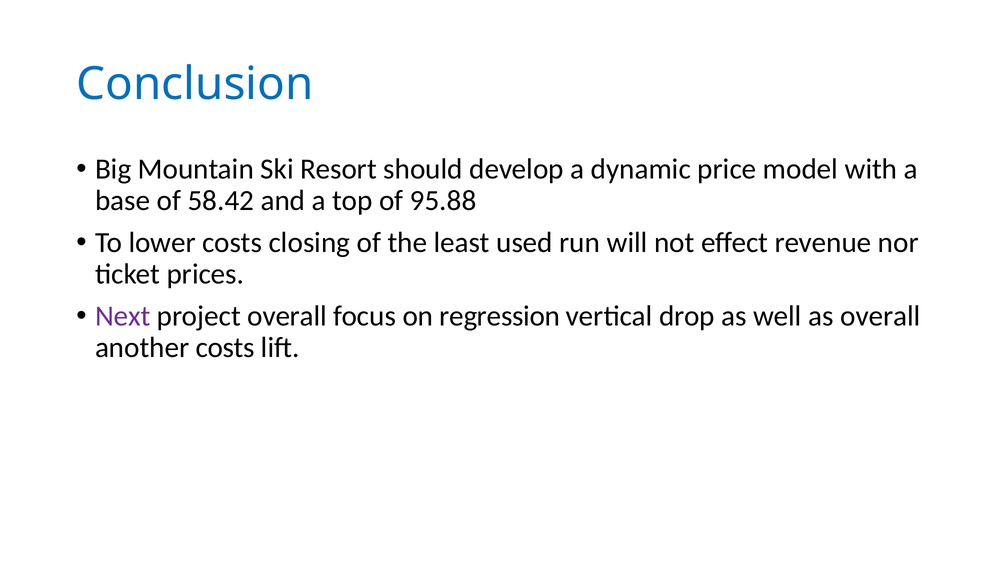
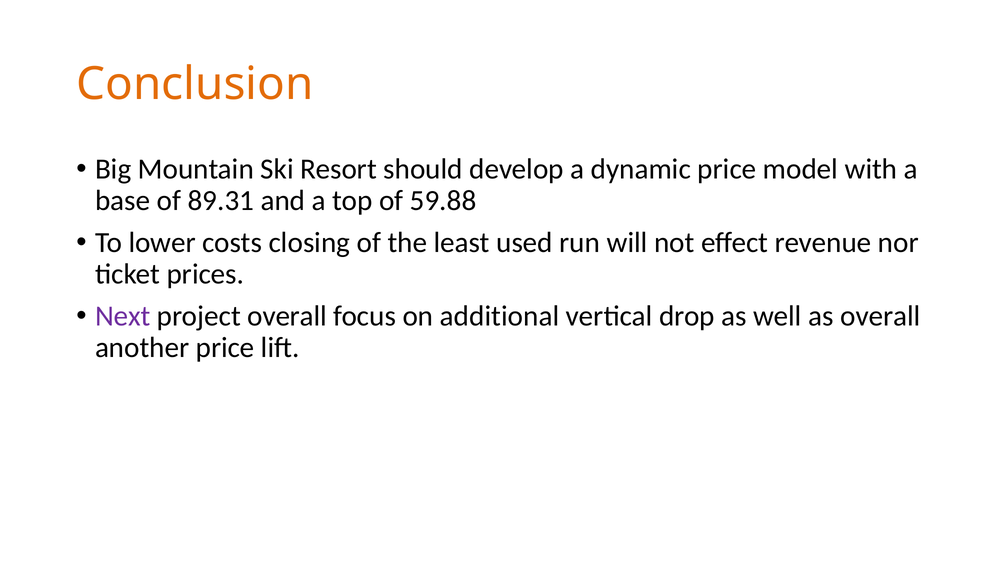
Conclusion colour: blue -> orange (195, 84)
58.42: 58.42 -> 89.31 (221, 201)
95.88: 95.88 -> 59.88 (443, 201)
regression: regression -> additional (500, 316)
another costs: costs -> price (225, 348)
